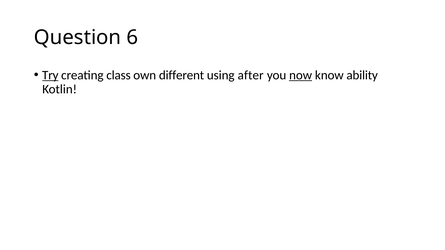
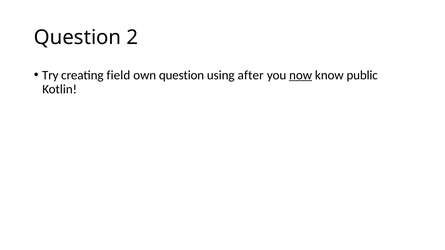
6: 6 -> 2 (132, 37)
Try underline: present -> none (50, 75)
class: class -> field (118, 75)
own different: different -> question (182, 75)
ability: ability -> public (362, 75)
